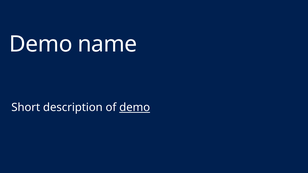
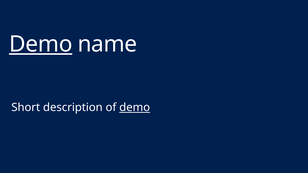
Demo underline: none -> present (41, 44)
